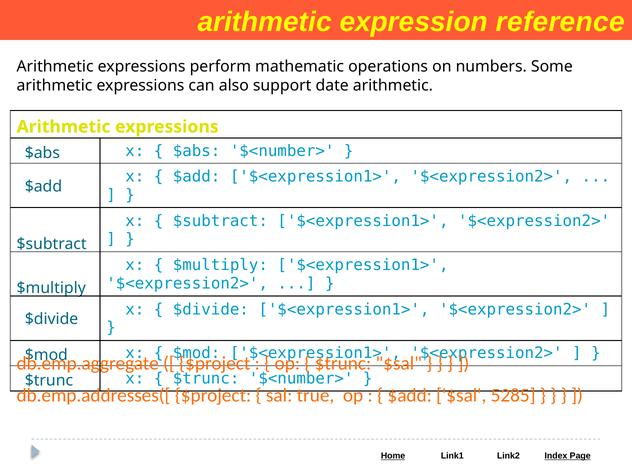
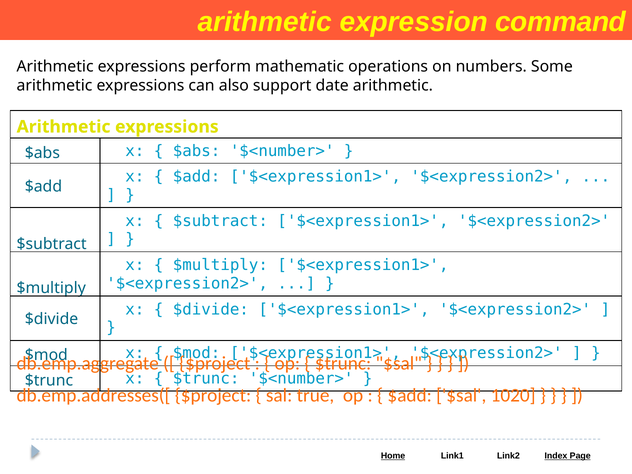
reference: reference -> command (561, 22)
5285: 5285 -> 1020 (513, 395)
